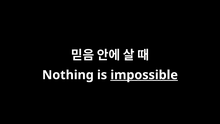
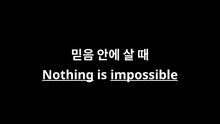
Nothing underline: none -> present (68, 75)
